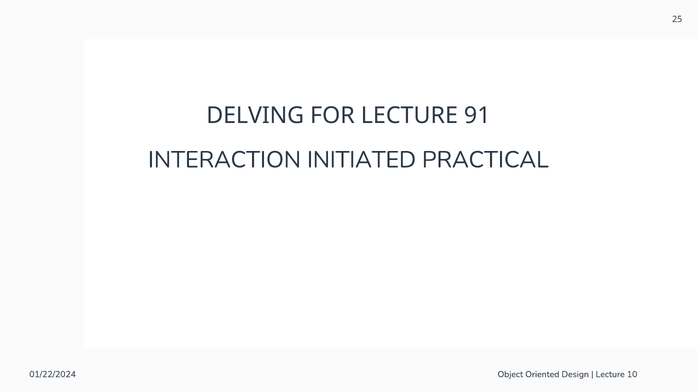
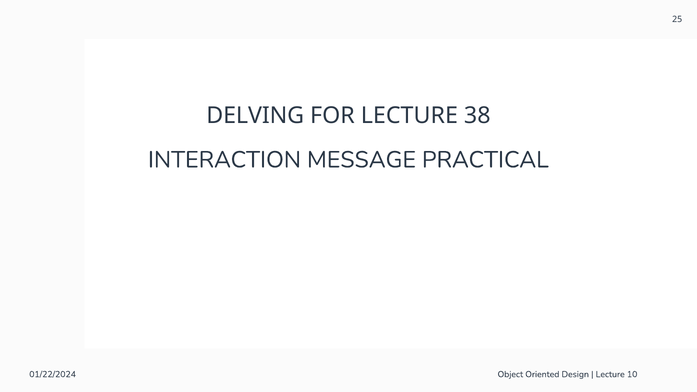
91: 91 -> 38 (477, 116)
INITIATED: INITIATED -> MESSAGE (361, 160)
